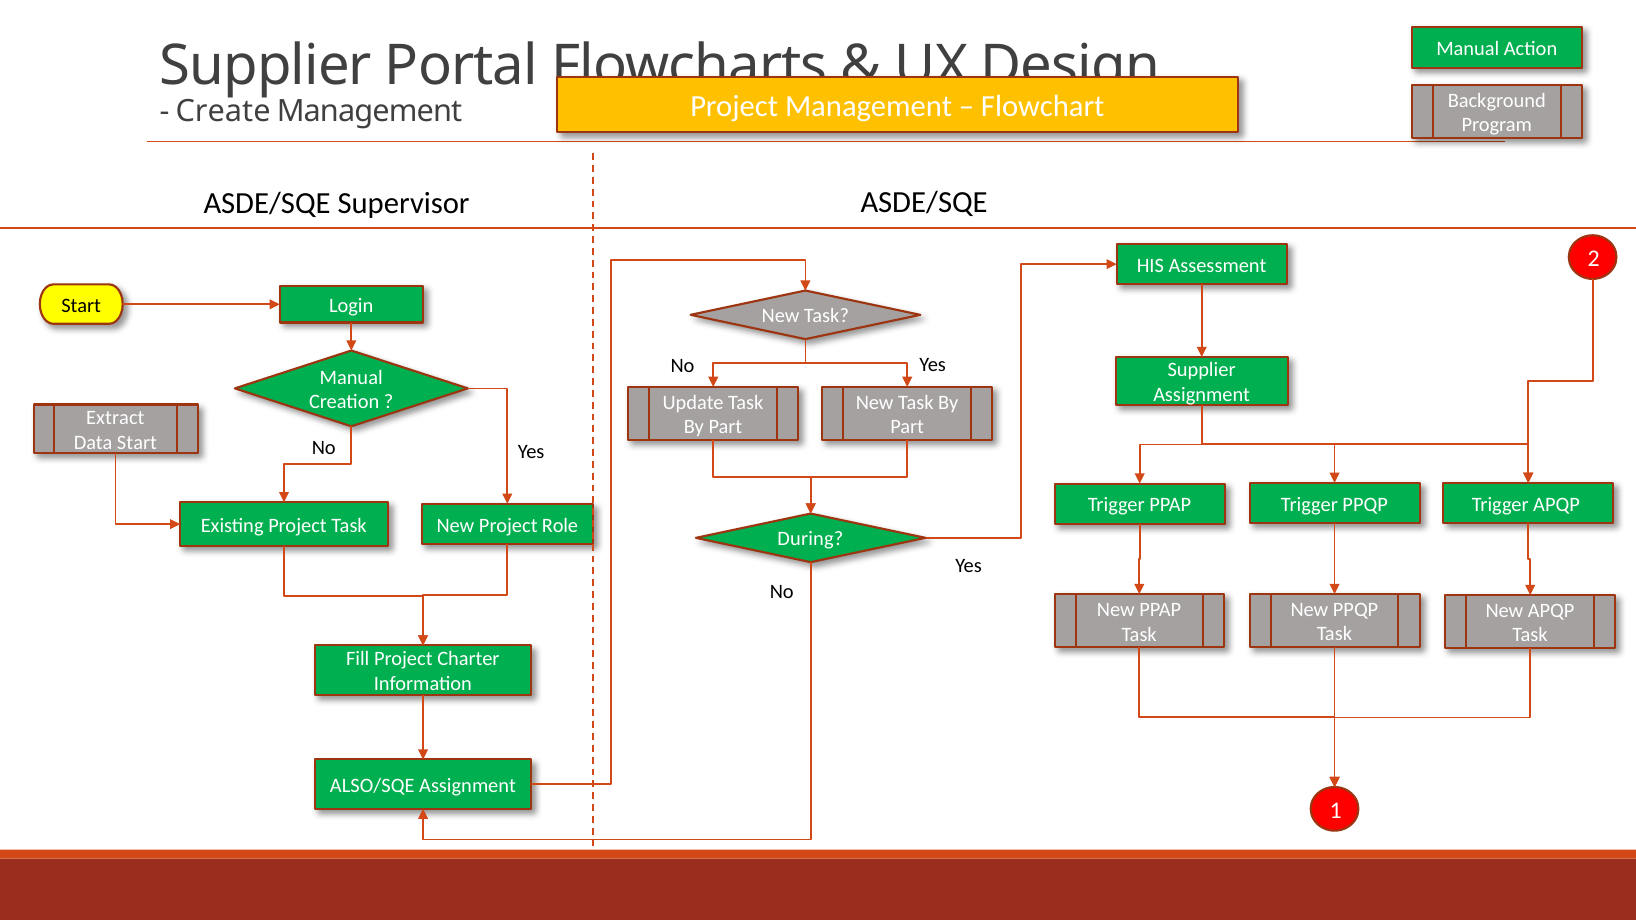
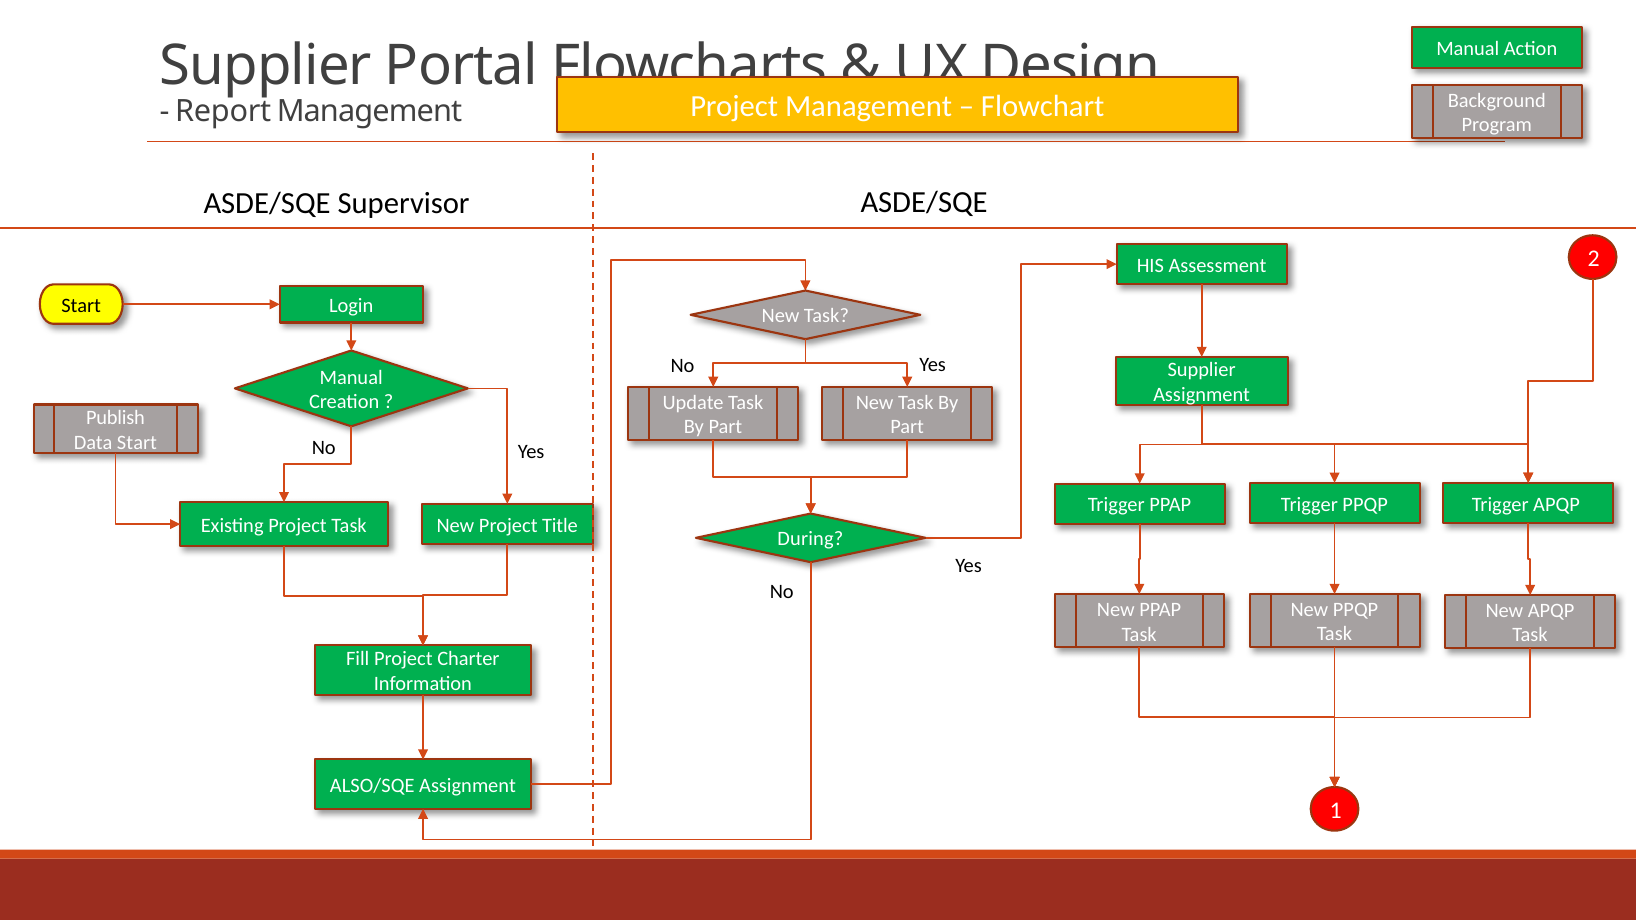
Create: Create -> Report (223, 111)
Extract: Extract -> Publish (116, 418)
Role: Role -> Title (560, 526)
